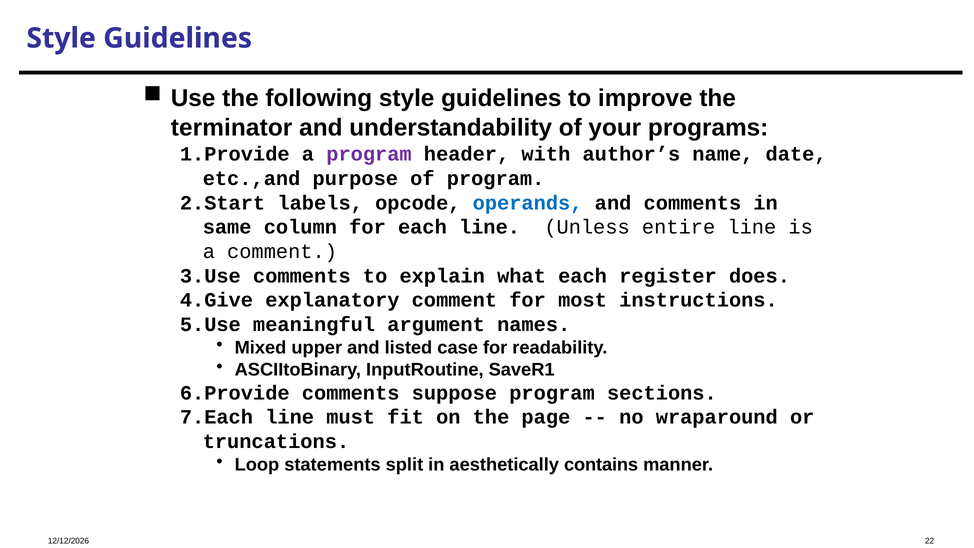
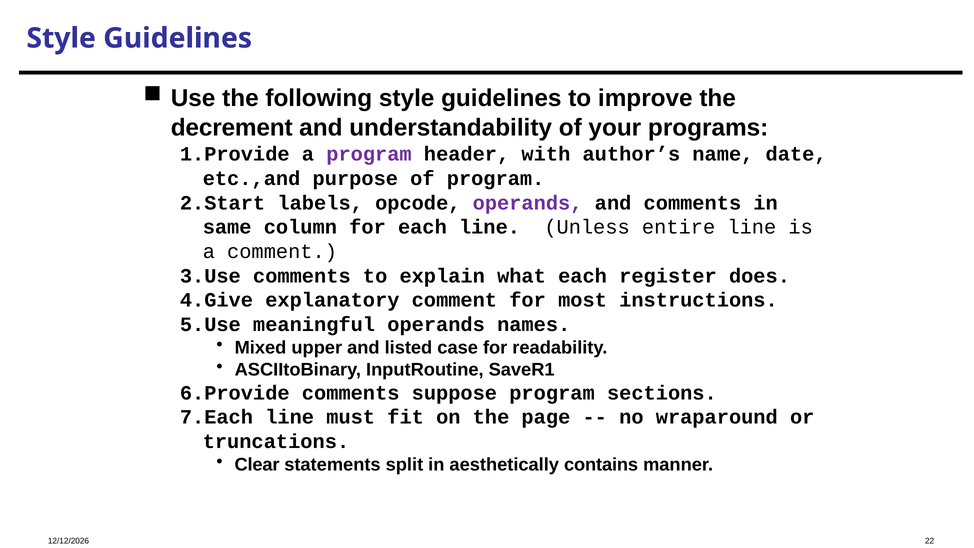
terminator: terminator -> decrement (232, 128)
operands colour: blue -> purple (528, 203)
meaningful argument: argument -> operands (436, 325)
Loop: Loop -> Clear (257, 464)
